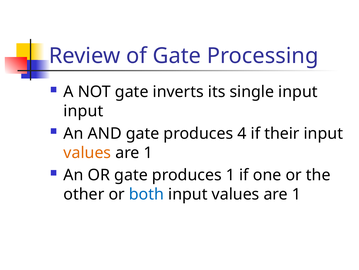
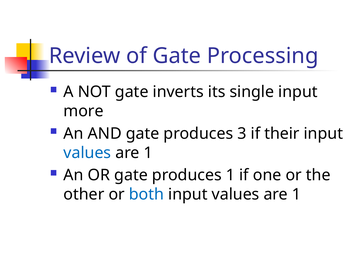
input: input -> more (84, 111)
4: 4 -> 3 (242, 133)
values colour: orange -> blue (87, 152)
